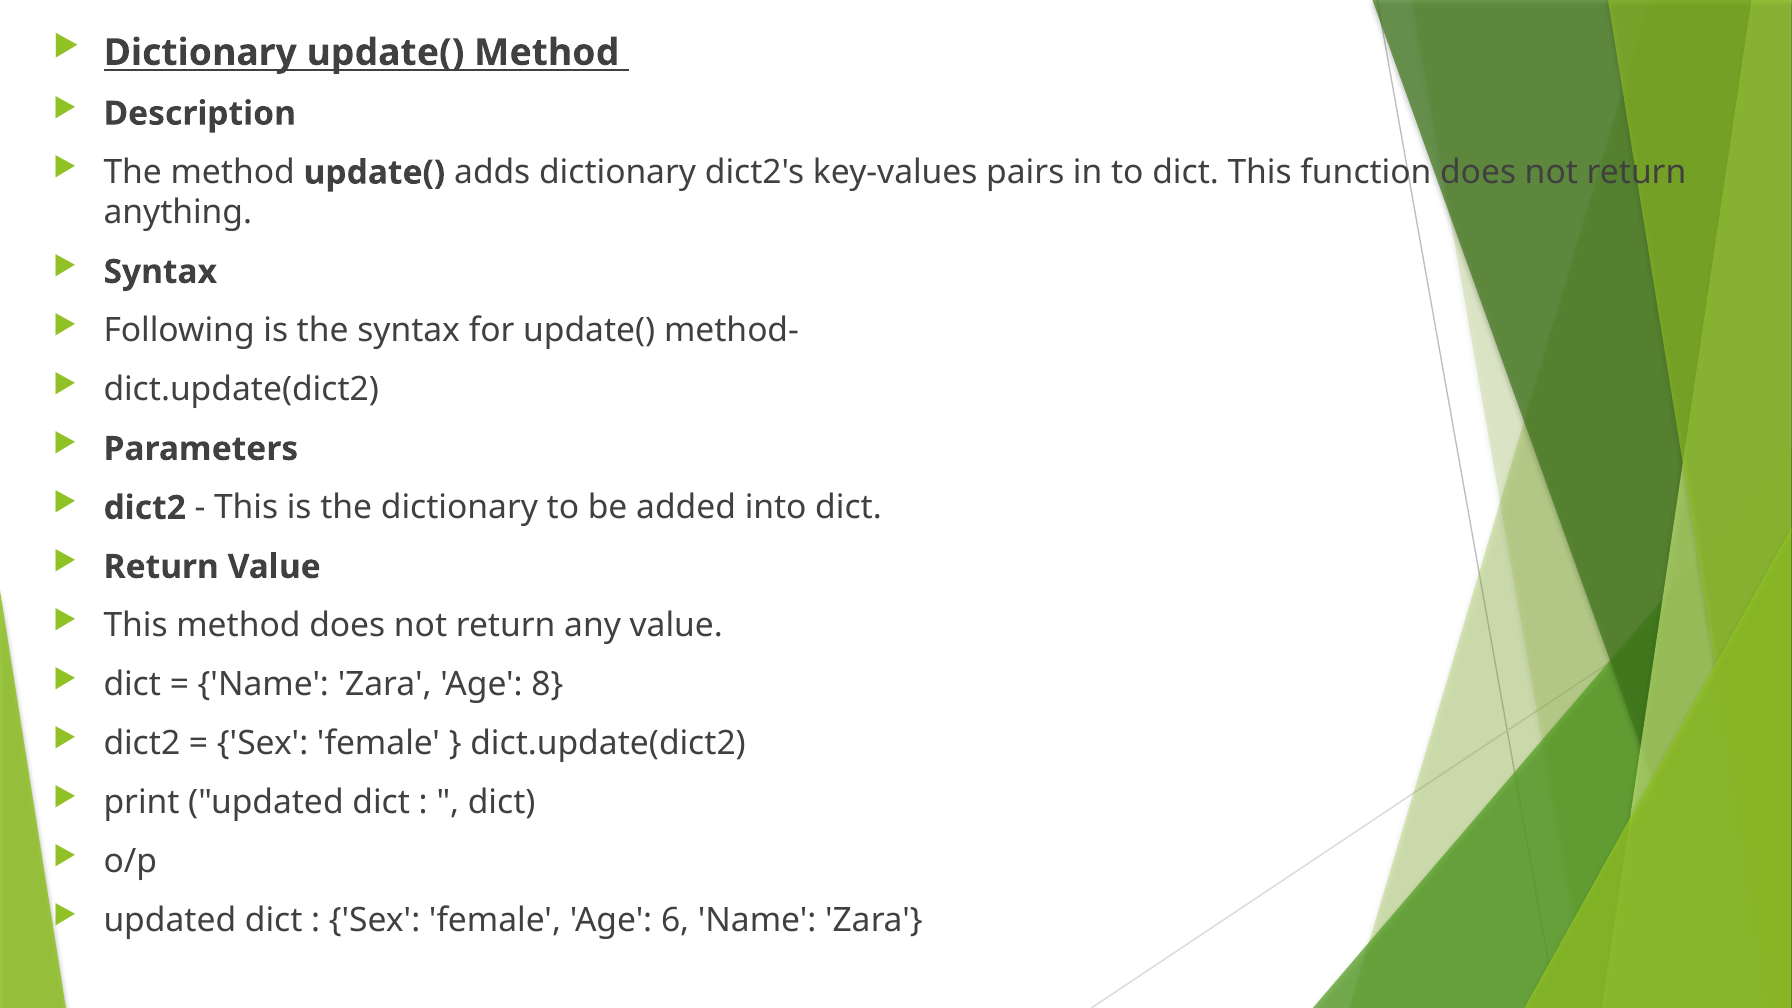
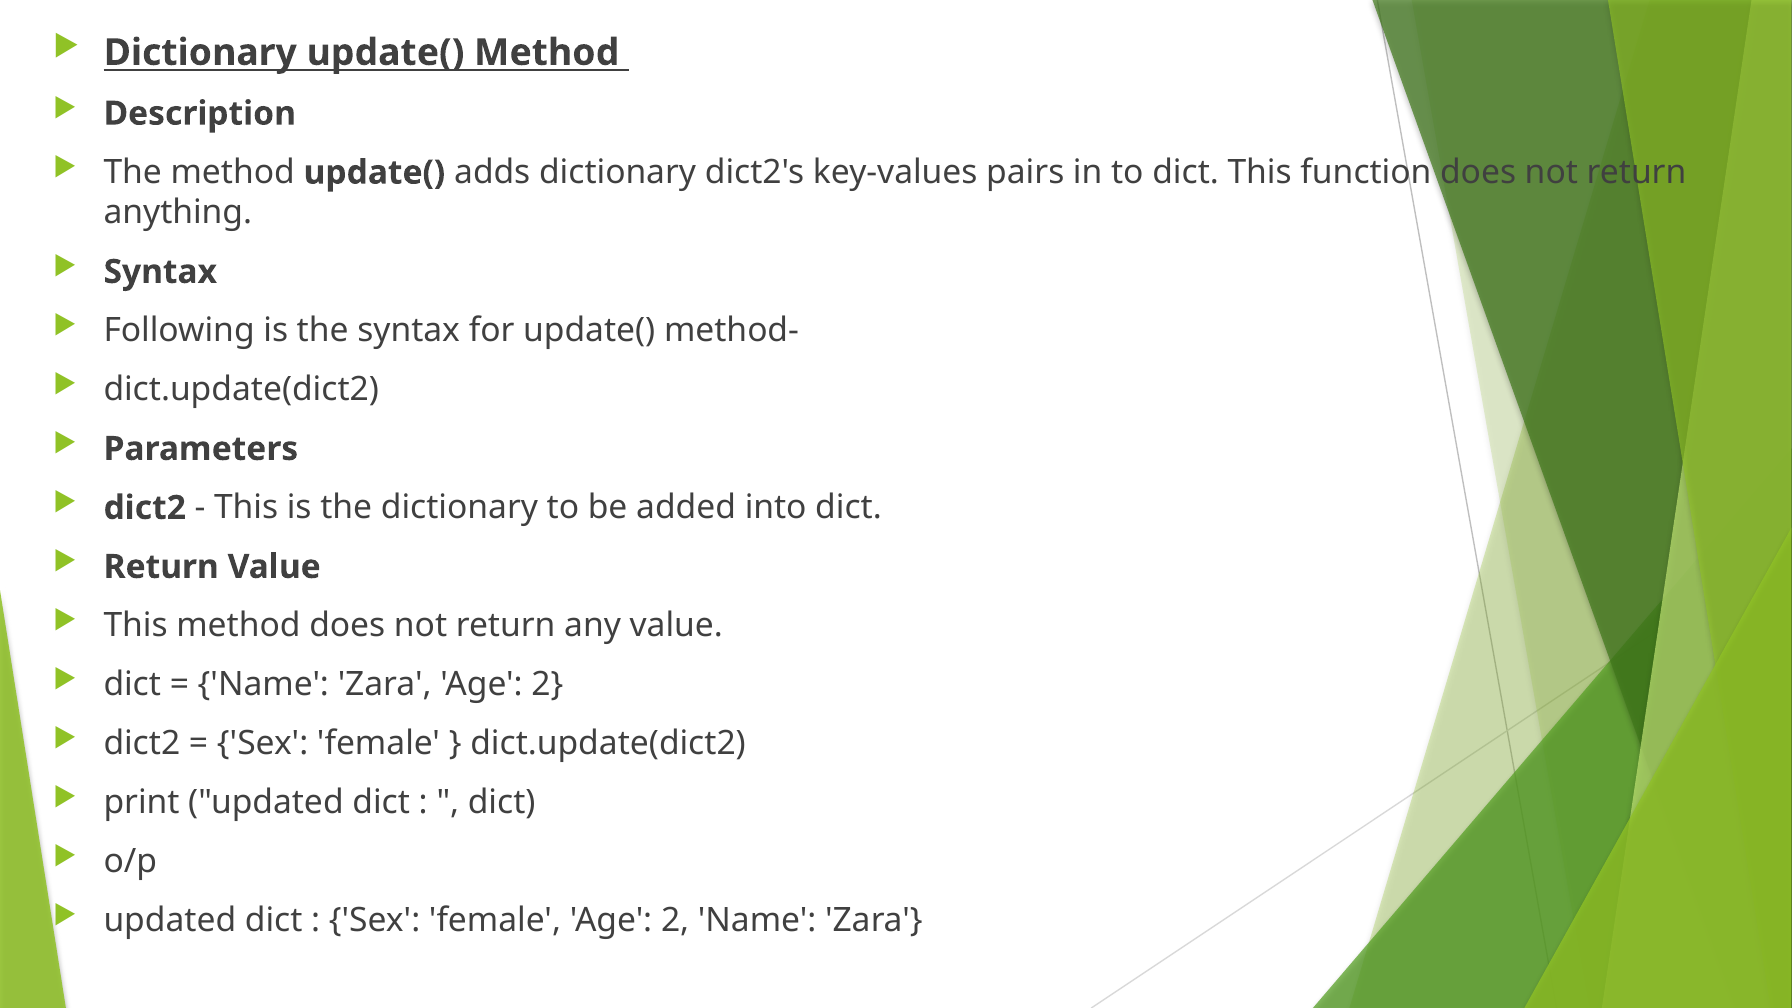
Zara Age 8: 8 -> 2 (547, 685)
female Age 6: 6 -> 2 (675, 921)
